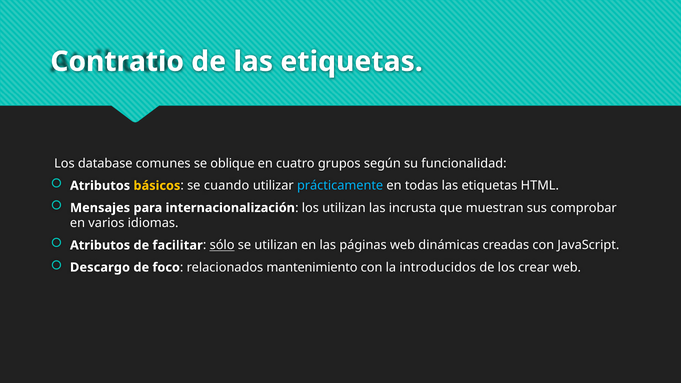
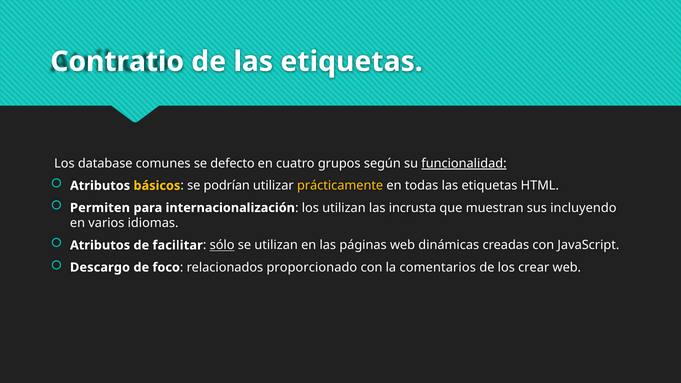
oblique: oblique -> defecto (233, 164)
funcionalidad underline: none -> present (464, 164)
cuando: cuando -> podrían (227, 186)
prácticamente colour: light blue -> yellow (340, 186)
Mensajes: Mensajes -> Permiten (100, 208)
comprobar: comprobar -> incluyendo (583, 208)
mantenimiento: mantenimiento -> proporcionado (312, 267)
introducidos: introducidos -> comentarios (438, 267)
